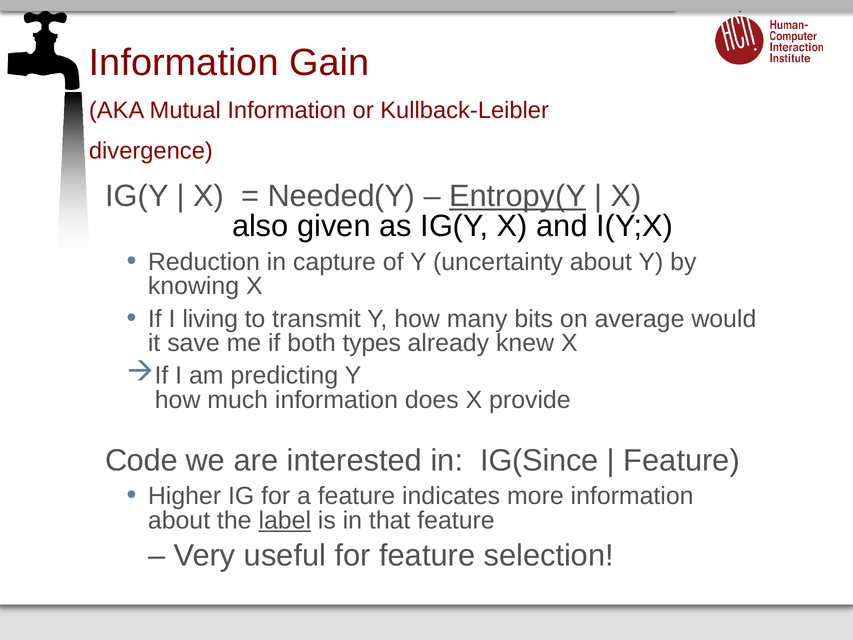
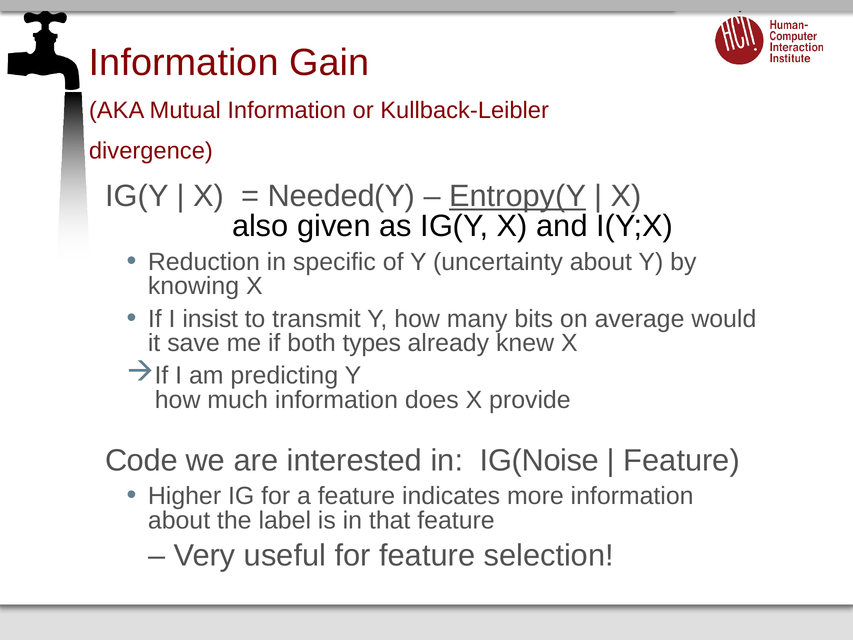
capture: capture -> specific (334, 262)
living: living -> insist (210, 319)
IG(Since: IG(Since -> IG(Noise (539, 460)
label underline: present -> none (285, 520)
